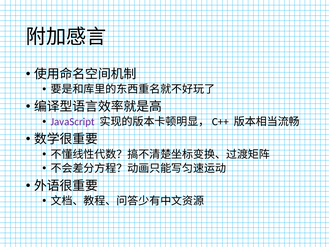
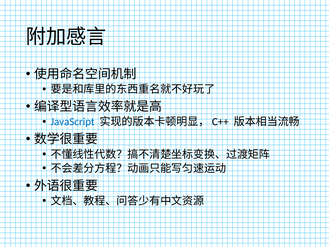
JavaScript colour: purple -> blue (73, 122)
